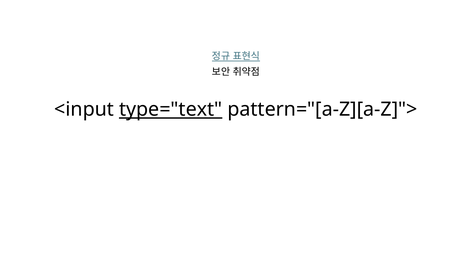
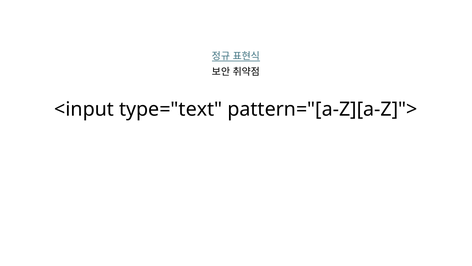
type="text underline: present -> none (171, 109)
